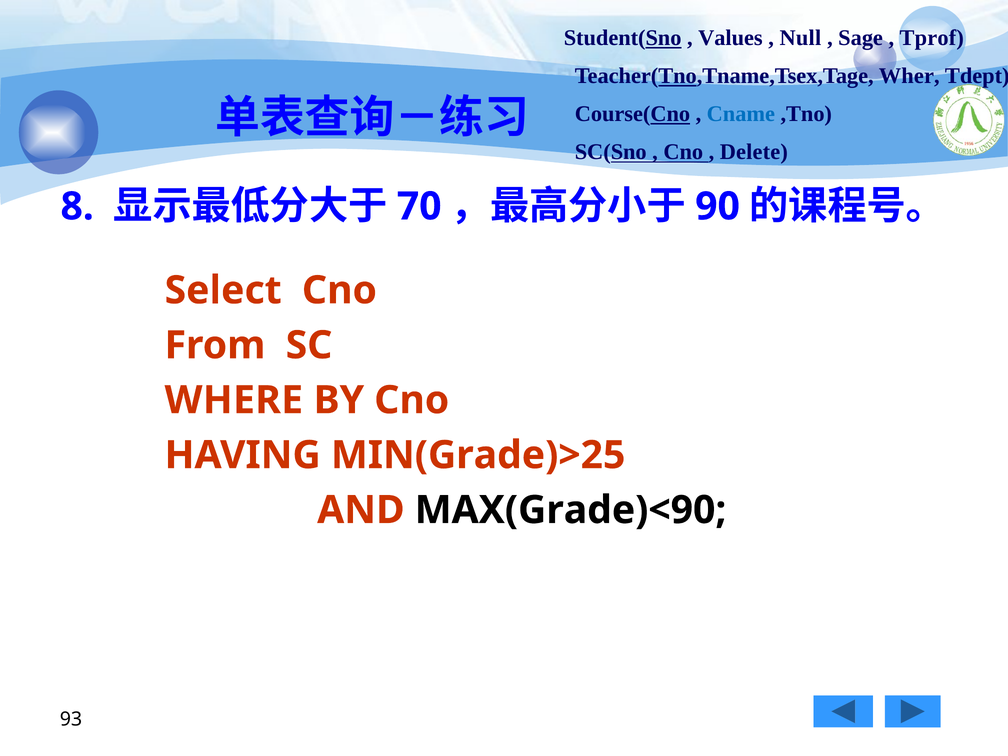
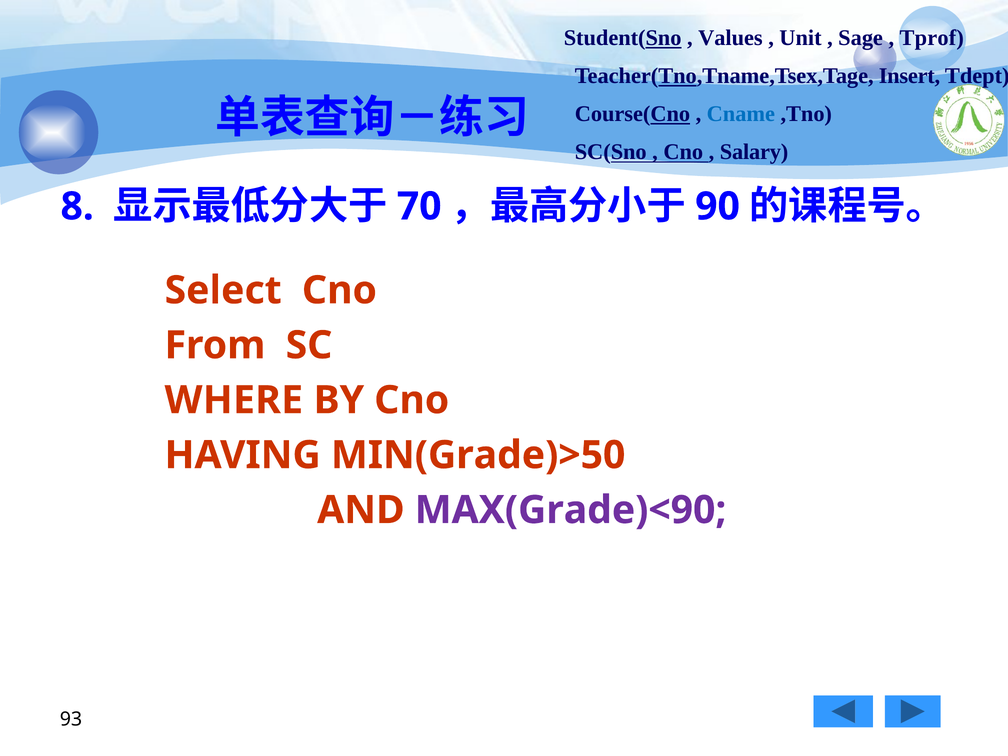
Null: Null -> Unit (800, 38)
Wher: Wher -> Insert (909, 76)
Delete: Delete -> Salary (754, 152)
MIN(Grade)>25: MIN(Grade)>25 -> MIN(Grade)>50 (478, 455)
MAX(Grade)<90 colour: black -> purple (571, 510)
